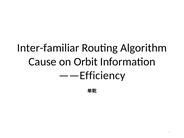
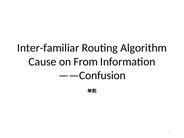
Orbit: Orbit -> From (86, 62)
——Efficiency: ——Efficiency -> ——Confusion (92, 75)
